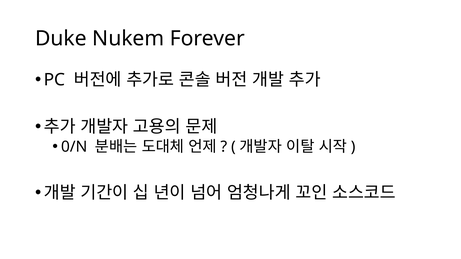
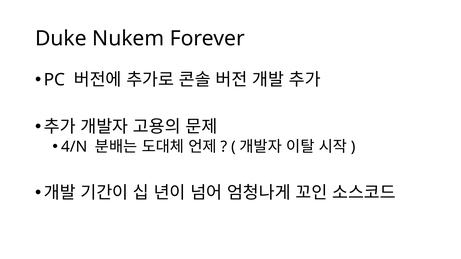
0/N: 0/N -> 4/N (74, 147)
